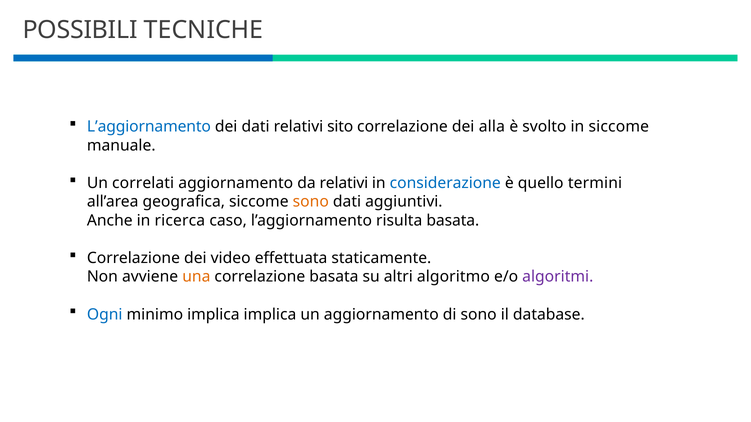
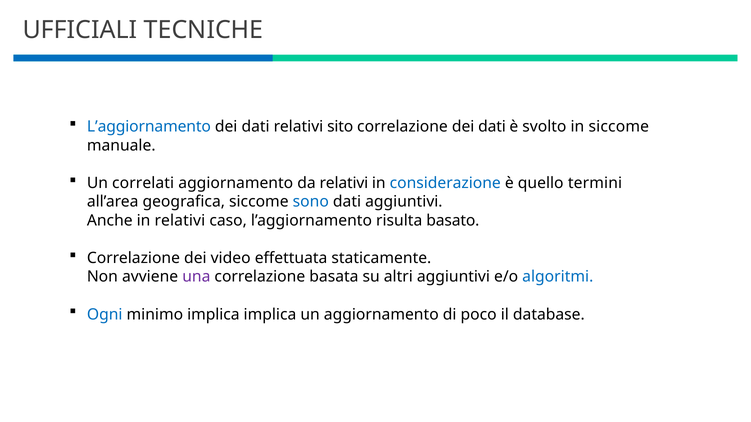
POSSIBILI: POSSIBILI -> UFFICIALI (80, 30)
correlazione dei alla: alla -> dati (492, 127)
sono colour: orange -> blue (311, 202)
in ricerca: ricerca -> relativi (180, 221)
risulta basata: basata -> basato (453, 221)
una colour: orange -> purple (196, 277)
altri algoritmo: algoritmo -> aggiuntivi (453, 277)
algoritmi colour: purple -> blue (558, 277)
di sono: sono -> poco (479, 315)
